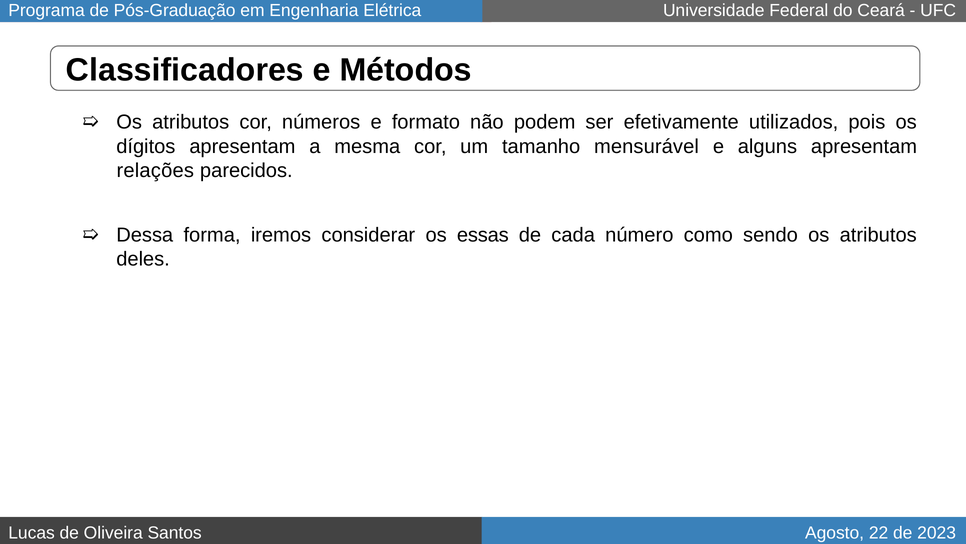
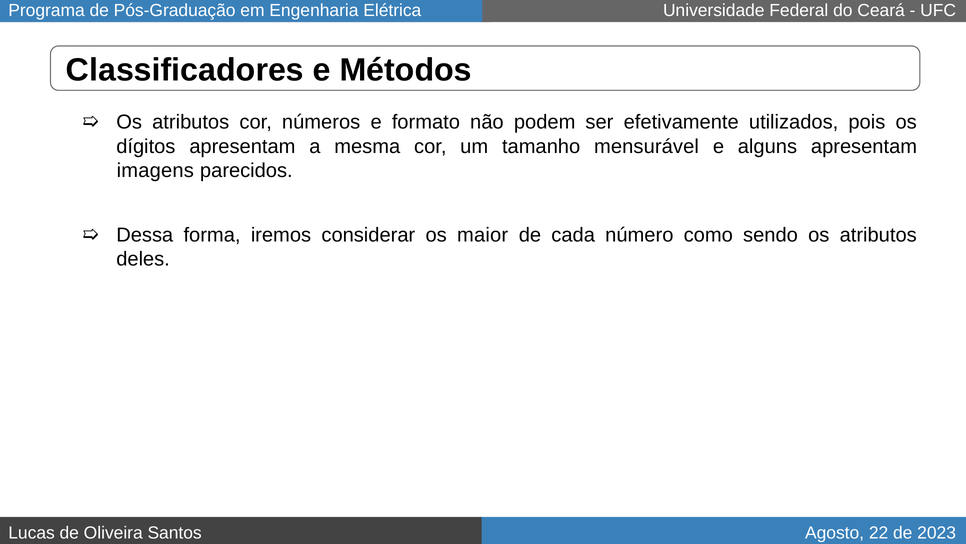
relações: relações -> imagens (155, 170)
essas: essas -> maior (483, 235)
